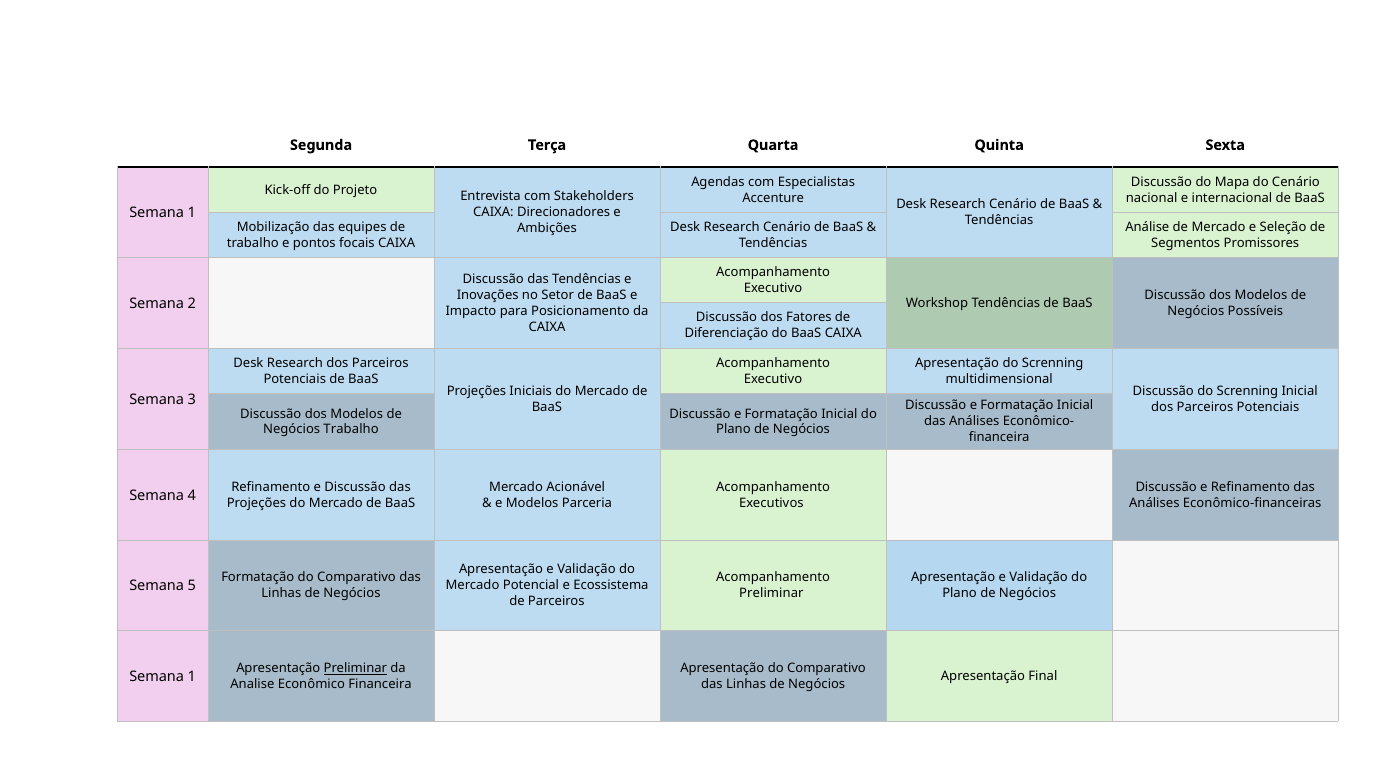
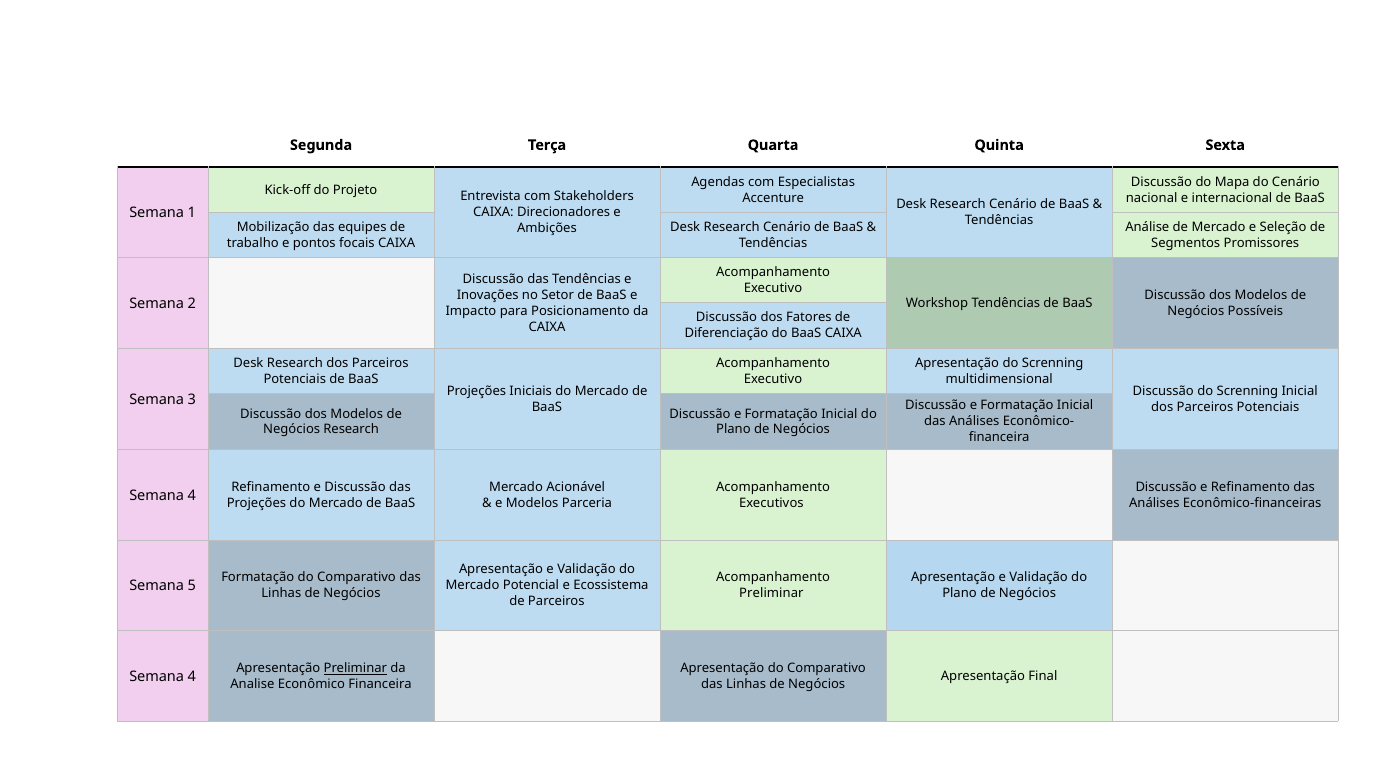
Negócios Trabalho: Trabalho -> Research (351, 430)
1: 1 -> 4 (192, 676)
